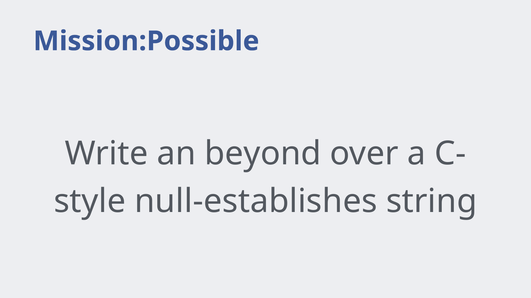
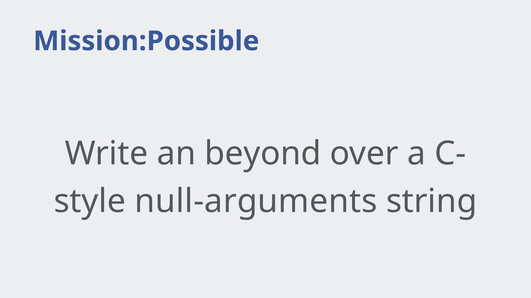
null-establishes: null-establishes -> null-arguments (256, 202)
